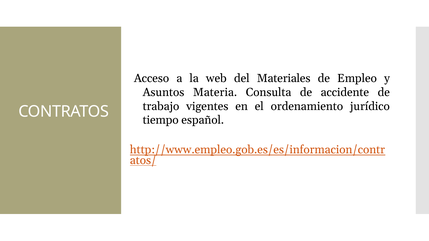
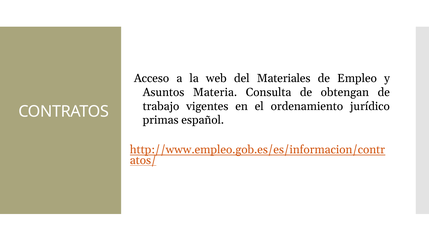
accidente: accidente -> obtengan (345, 92)
tiempo: tiempo -> primas (161, 120)
